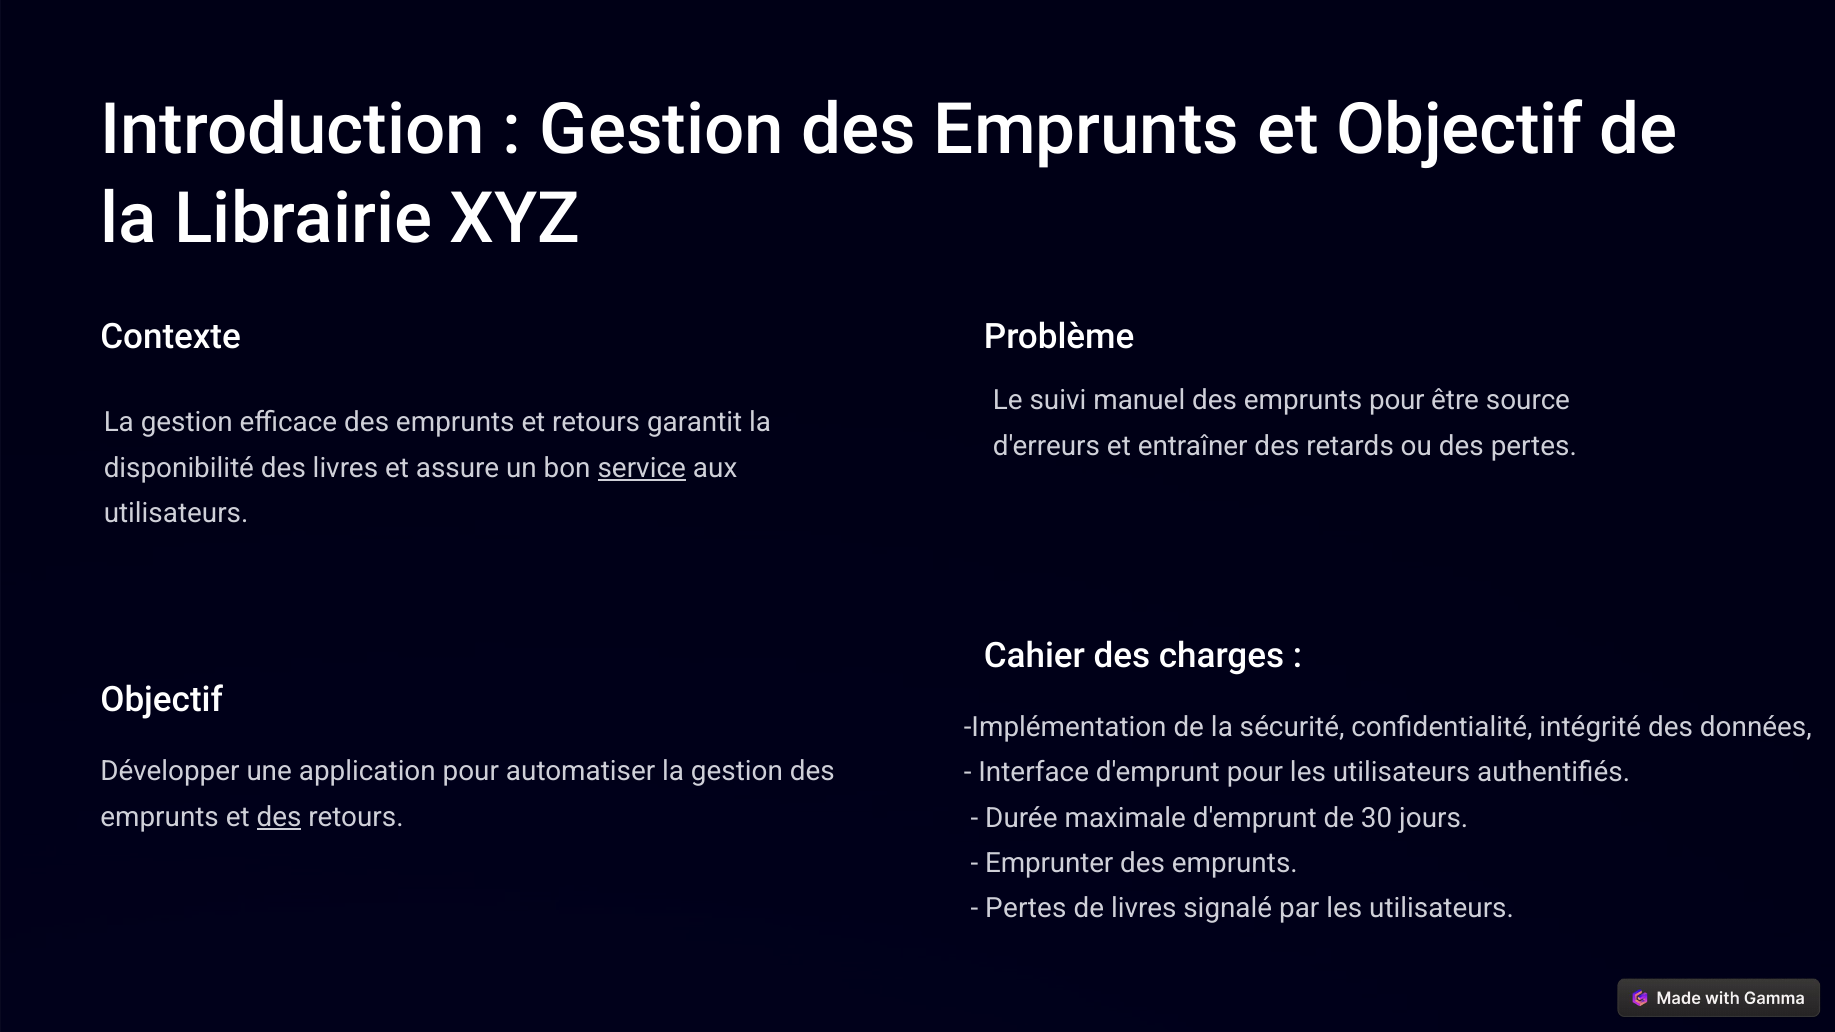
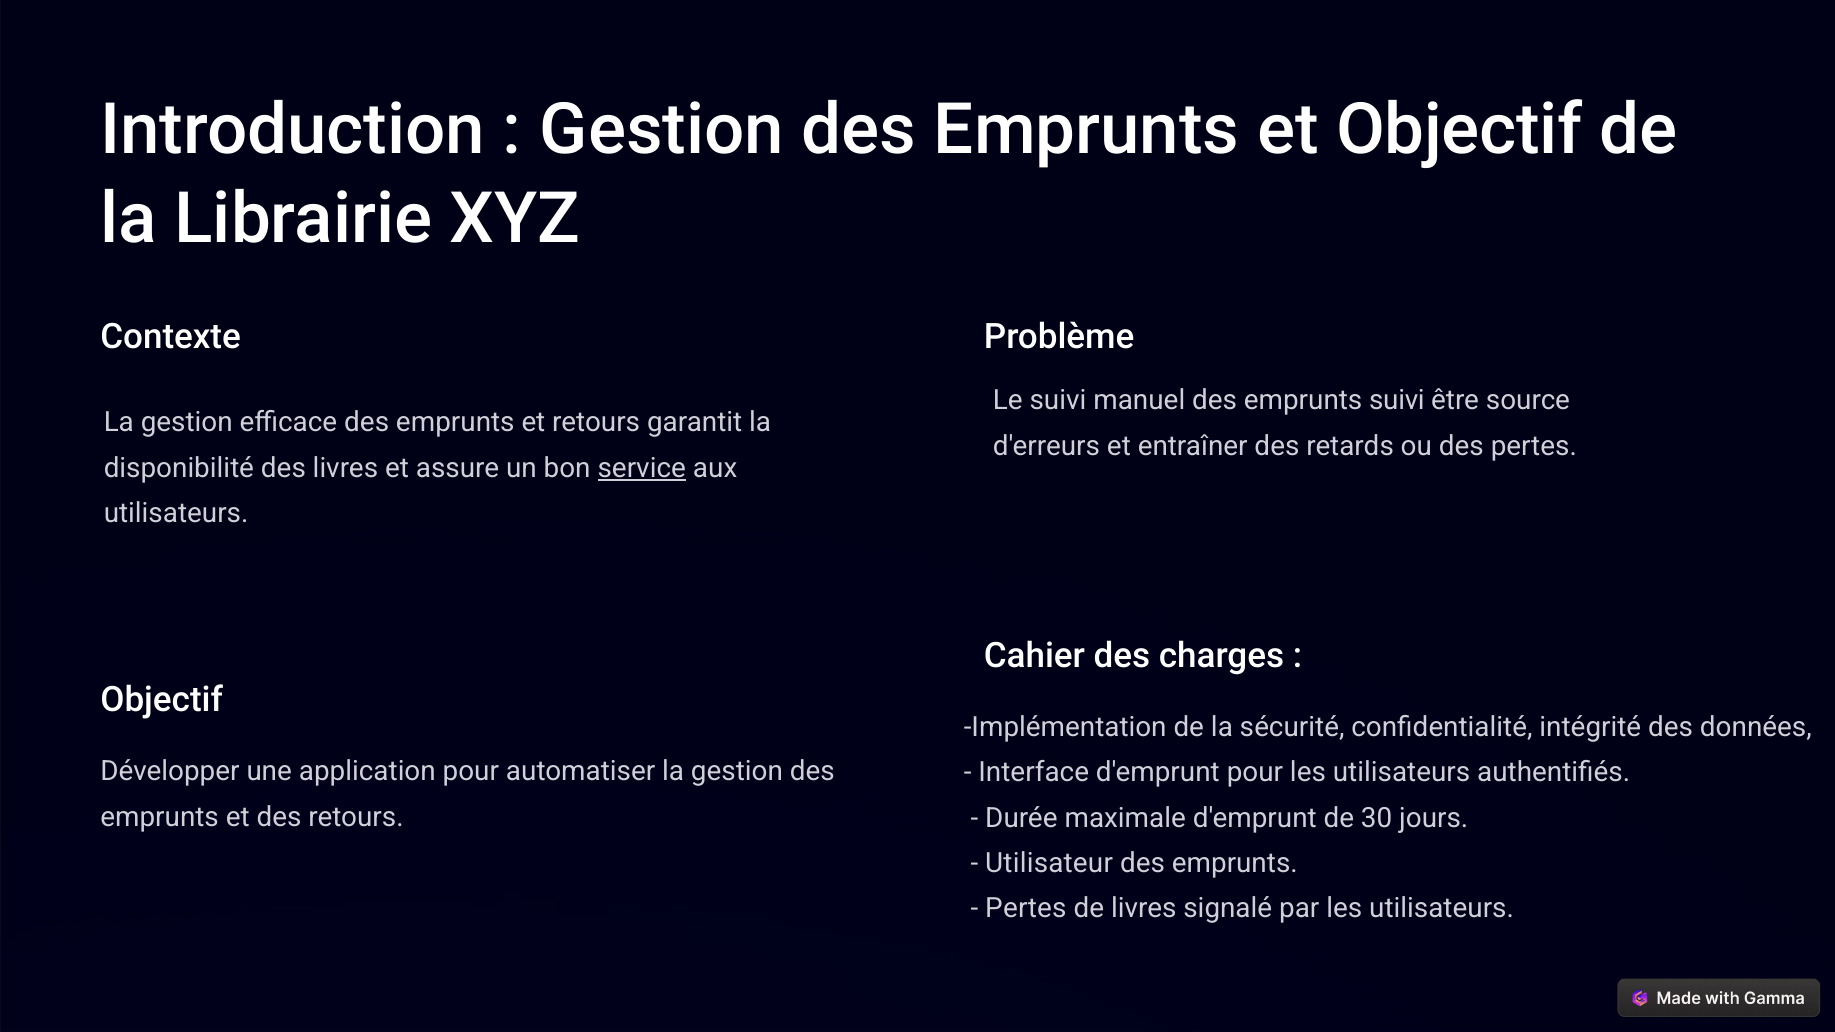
emprunts pour: pour -> suivi (1397, 401)
des underline: present -> none (279, 817)
Emprunter: Emprunter -> Utilisateur (1049, 864)
